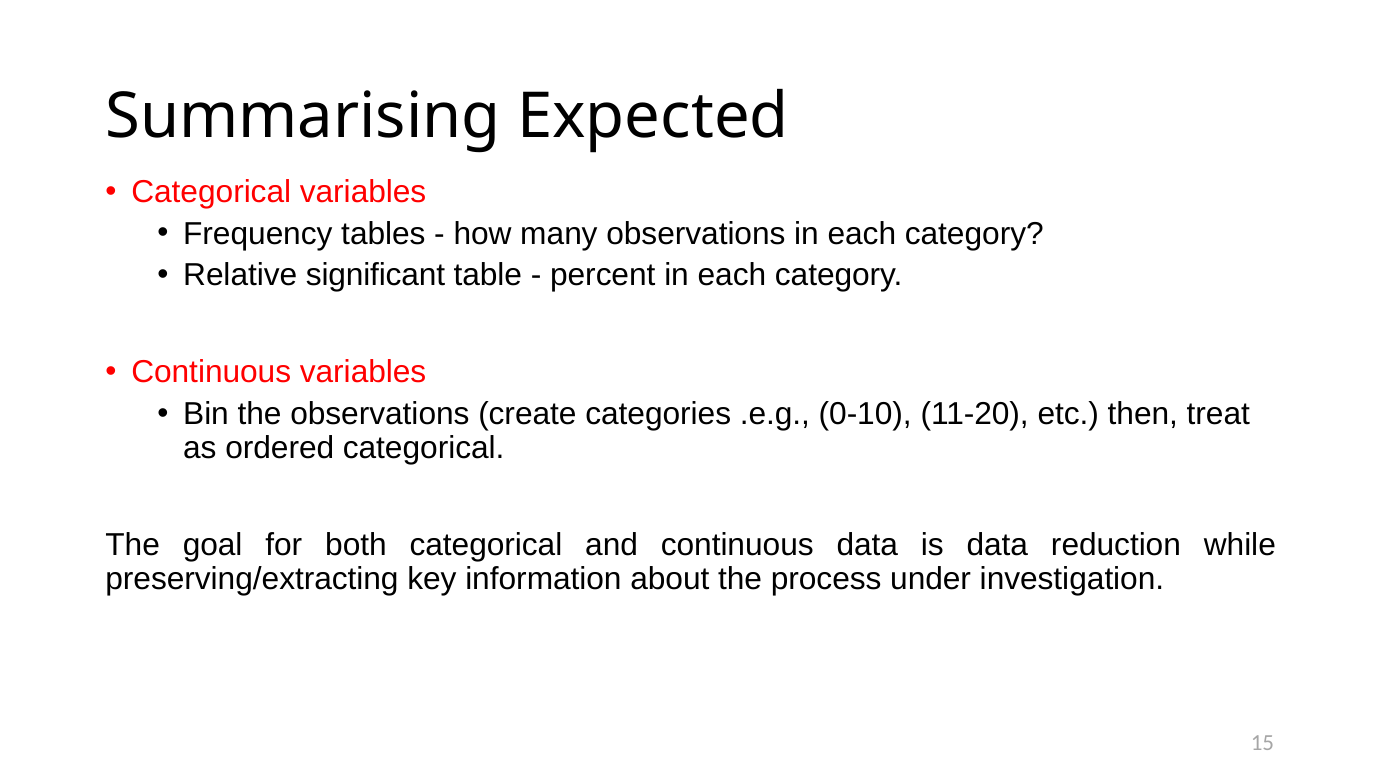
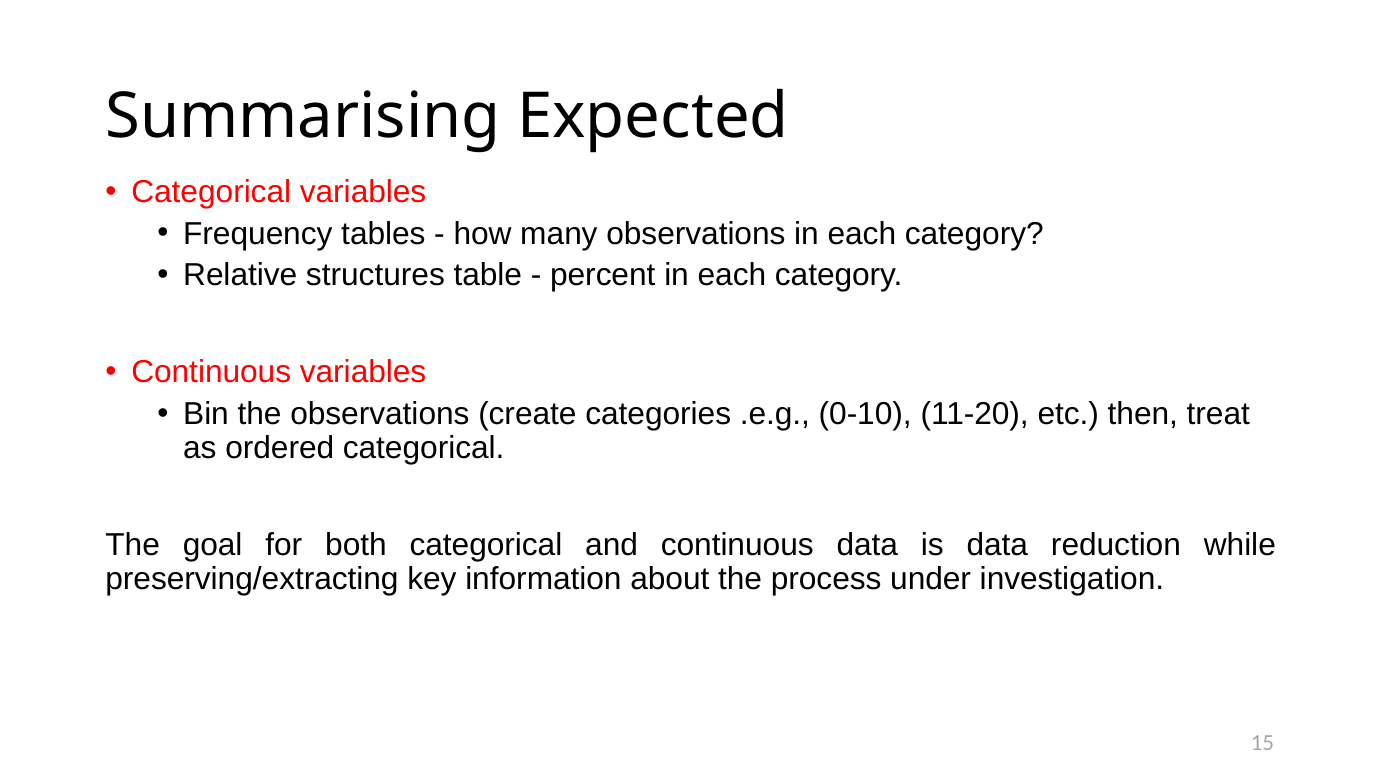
significant: significant -> structures (375, 275)
